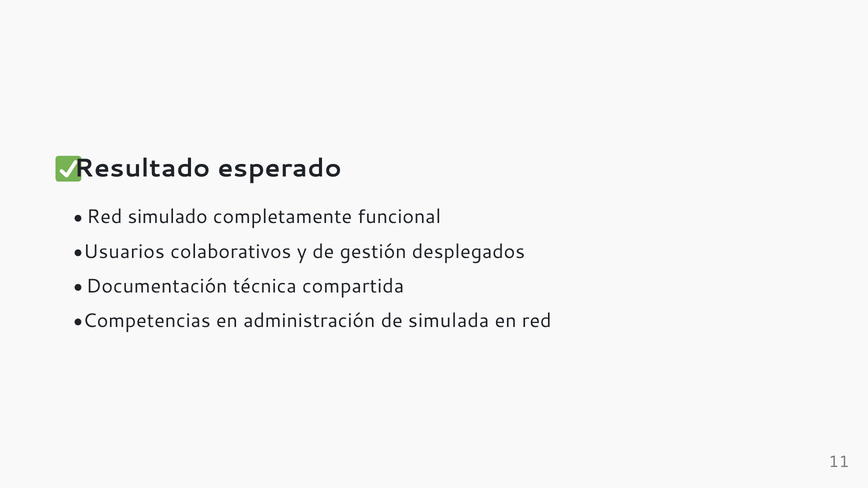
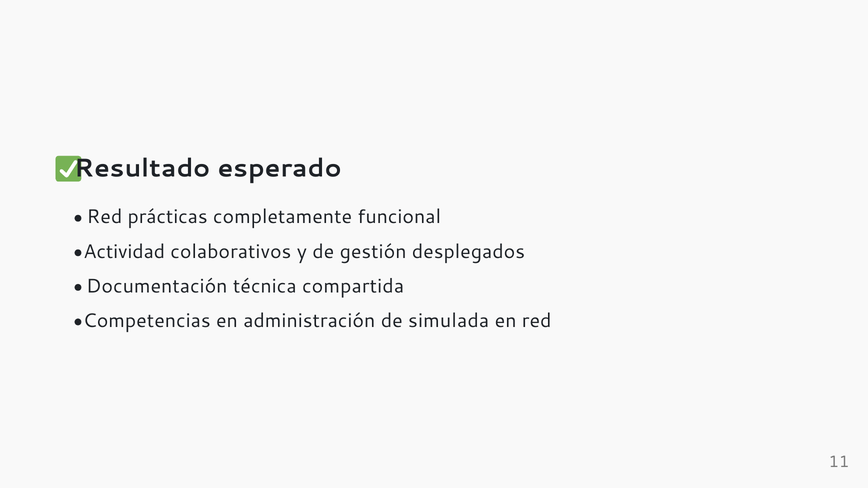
simulado: simulado -> prácticas (168, 217)
Usuarios: Usuarios -> Actividad (124, 252)
